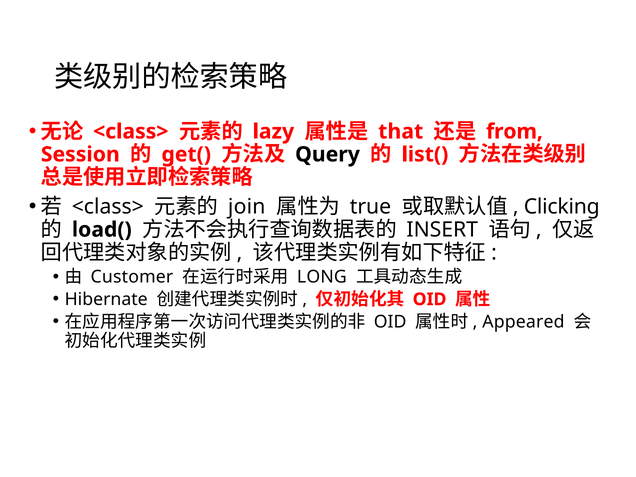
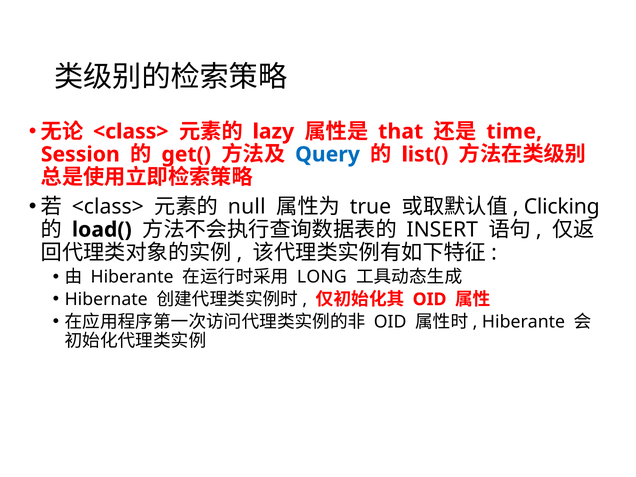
from: from -> time (514, 132)
Query colour: black -> blue (327, 154)
join: join -> null (247, 207)
Customer: Customer -> Hiberante (132, 277)
Appeared: Appeared -> Hiberante (524, 322)
